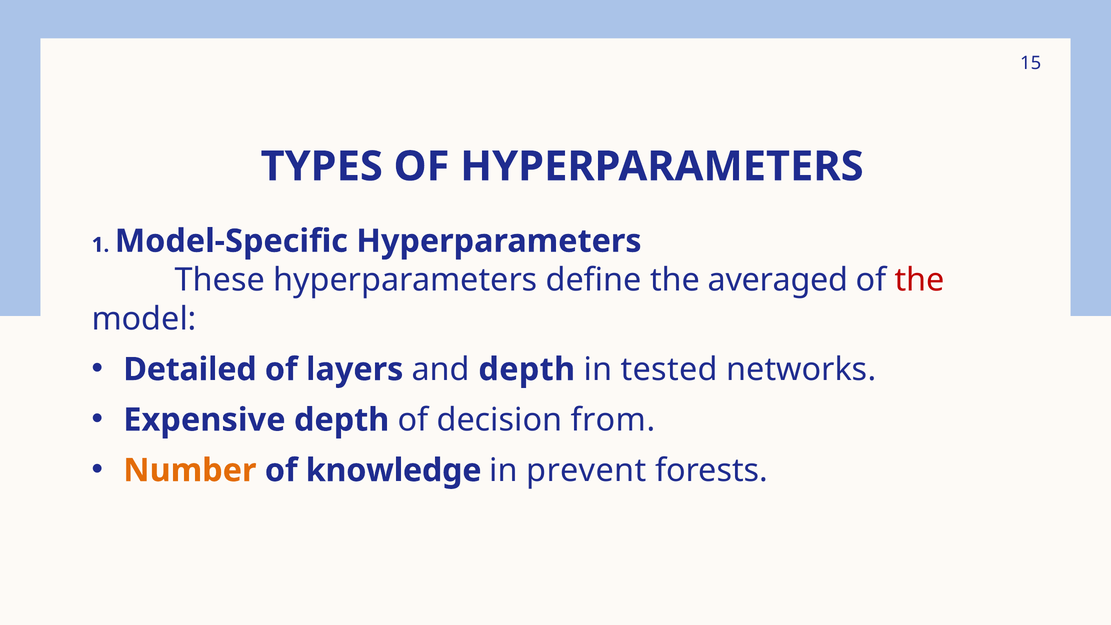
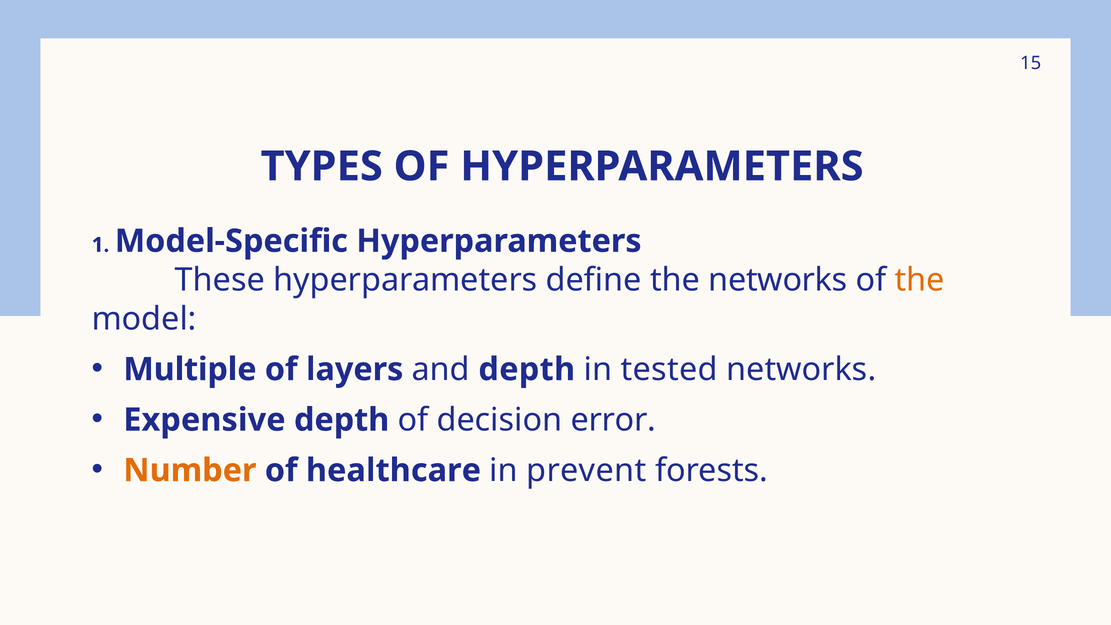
the averaged: averaged -> networks (778, 280)
the colour: red -> orange (920, 280)
Detailed: Detailed -> Multiple (190, 369)
from: from -> error (613, 420)
knowledge: knowledge -> healthcare (393, 470)
